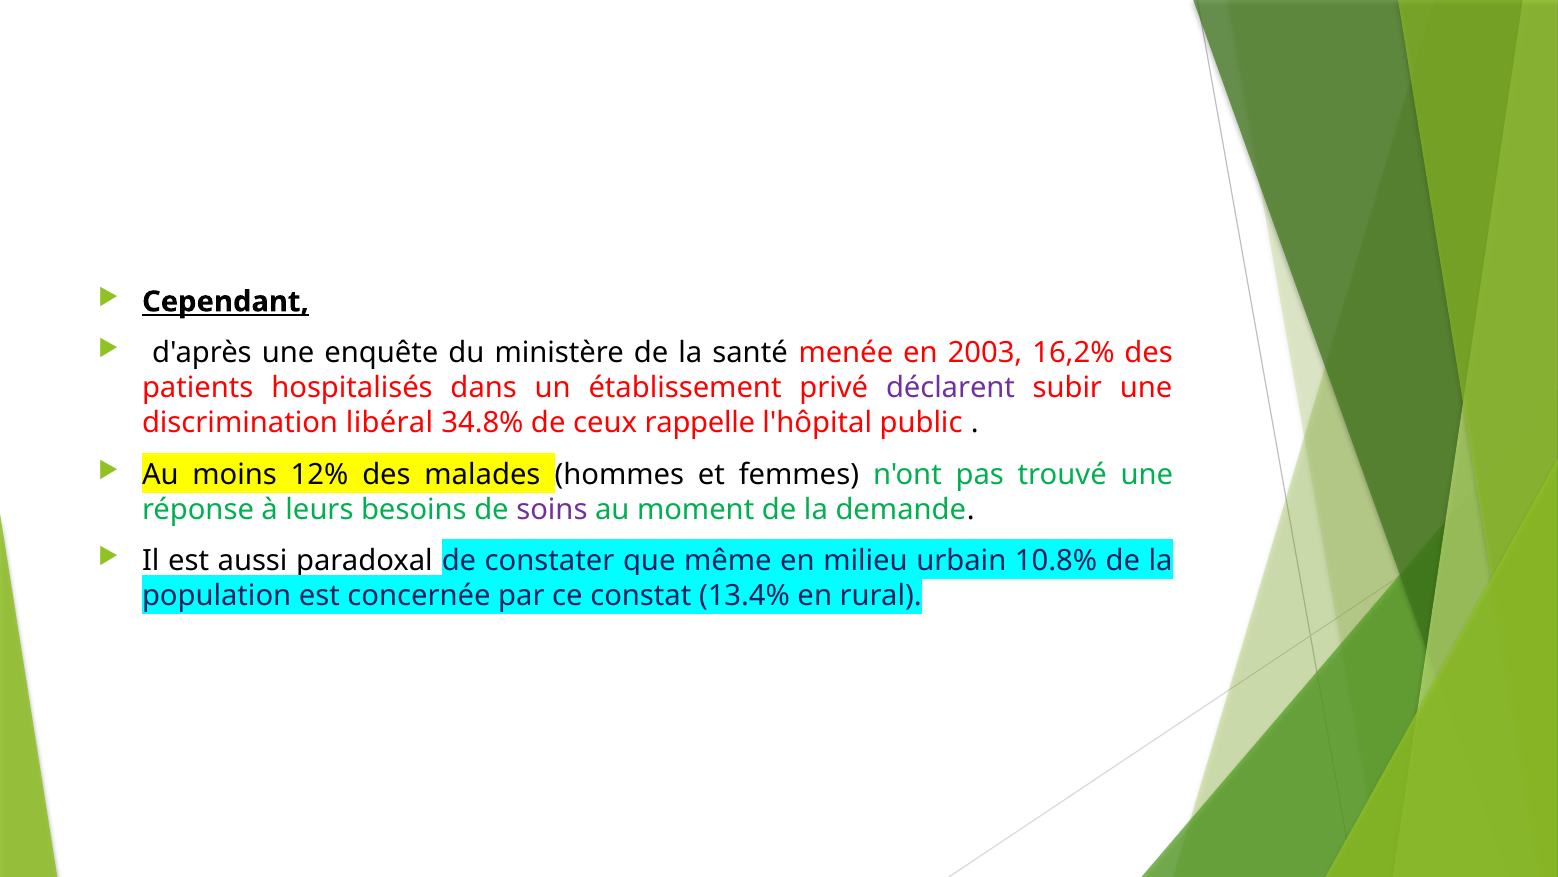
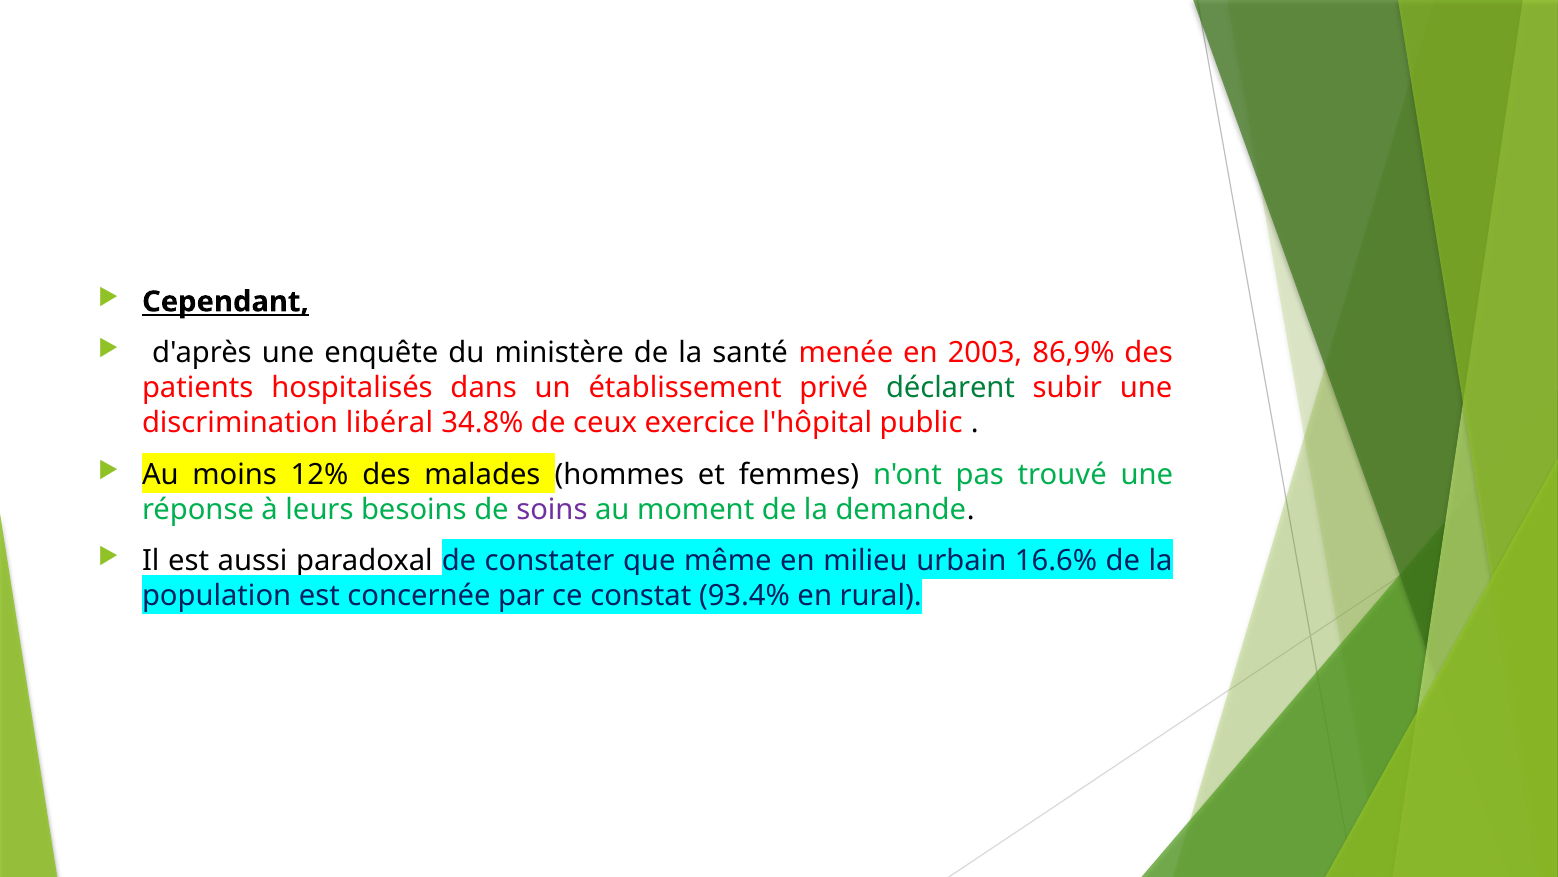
16,2%: 16,2% -> 86,9% (1073, 353)
déclarent colour: purple -> green (950, 388)
rappelle: rappelle -> exercice (700, 423)
10.8%: 10.8% -> 16.6% (1056, 561)
13.4%: 13.4% -> 93.4% (744, 596)
